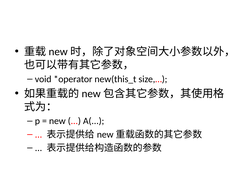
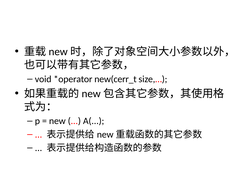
new(this_t: new(this_t -> new(cerr_t (115, 79)
